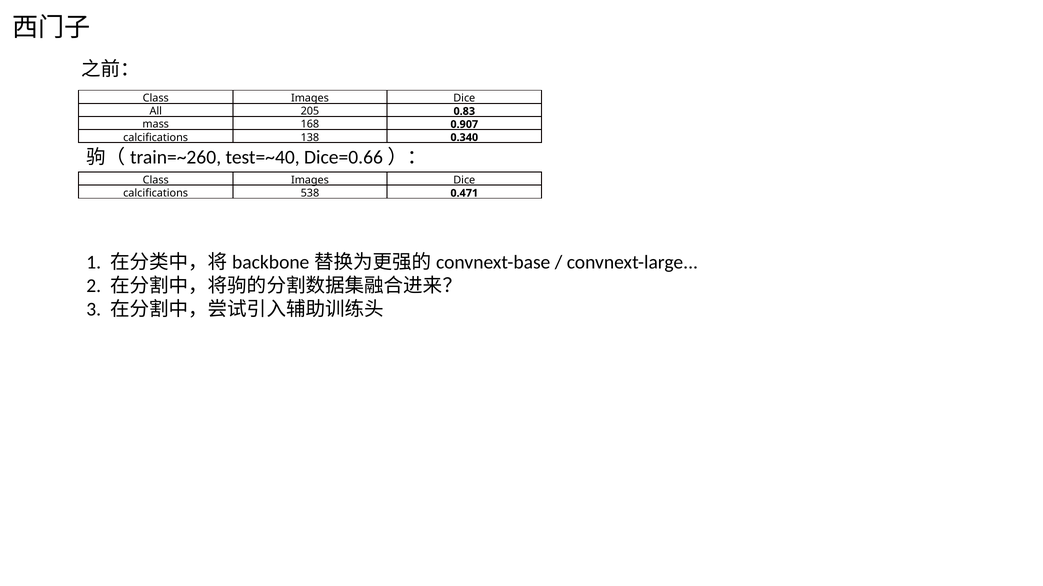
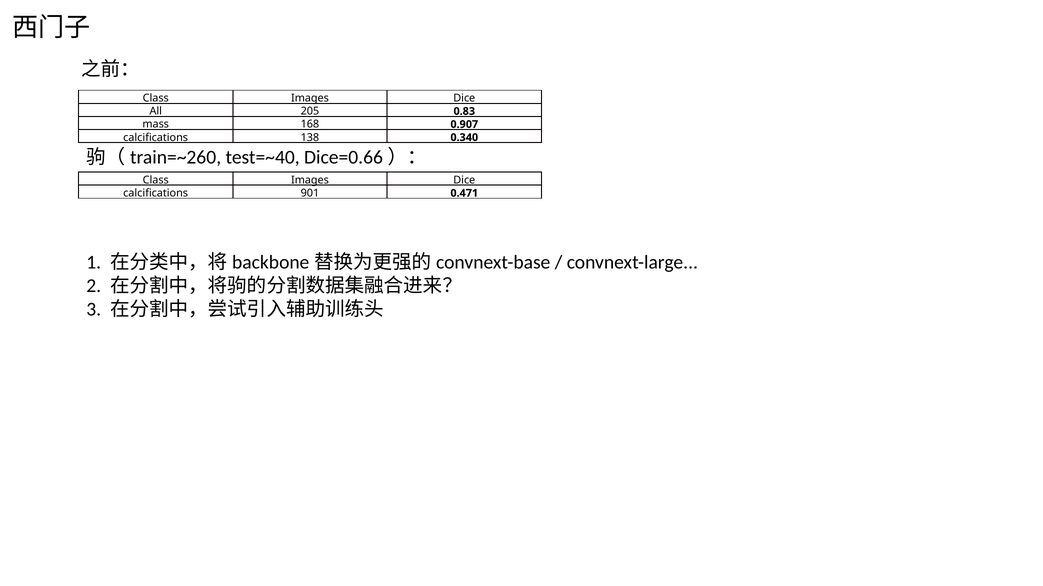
538: 538 -> 901 (310, 193)
